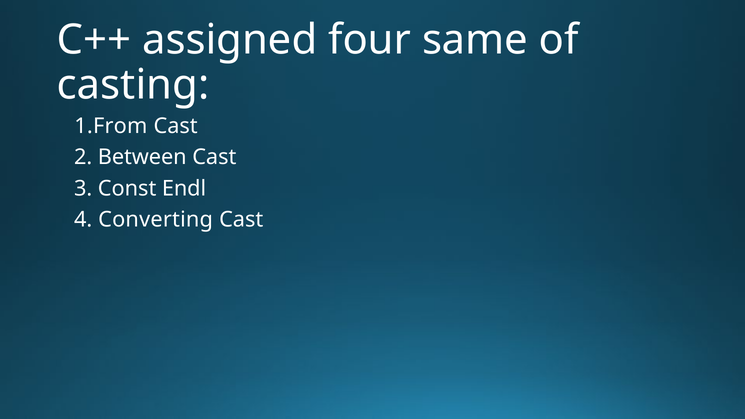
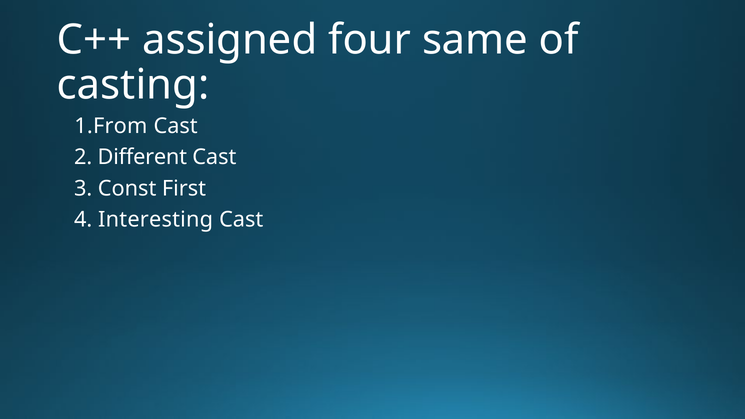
Between: Between -> Different (142, 157)
Endl: Endl -> First (184, 188)
Converting: Converting -> Interesting (156, 220)
